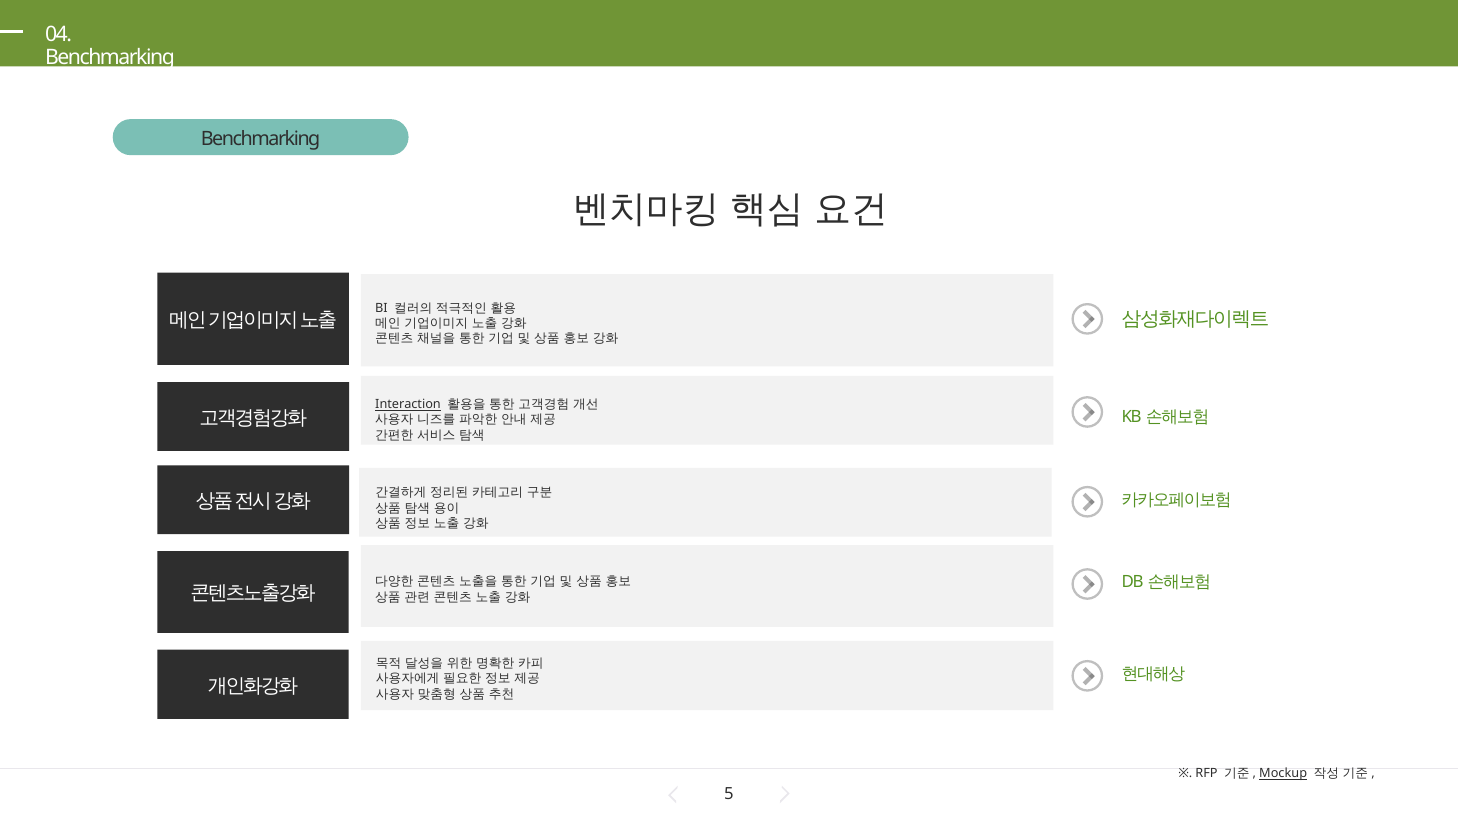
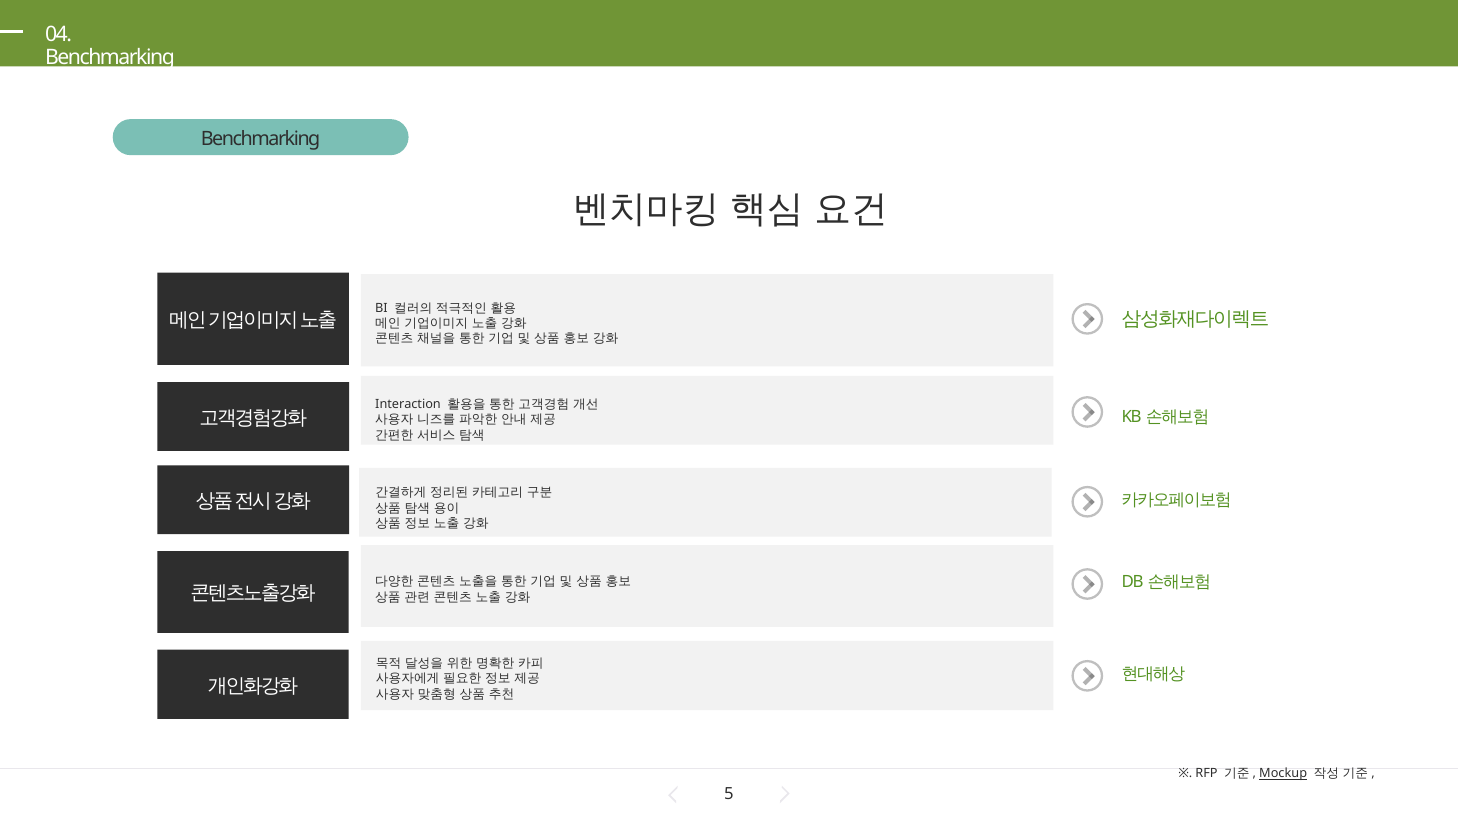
Interaction underline: present -> none (408, 405)
